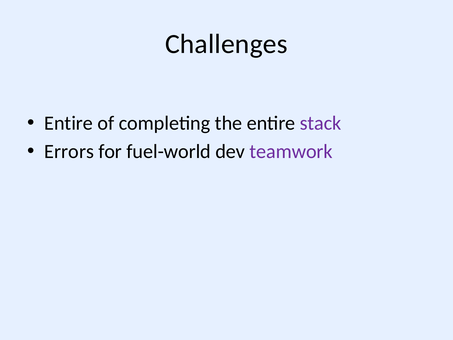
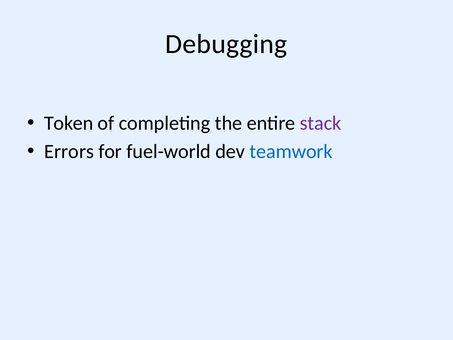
Challenges: Challenges -> Debugging (226, 44)
Entire: Entire -> Token (69, 123)
teamwork colour: purple -> blue (291, 151)
